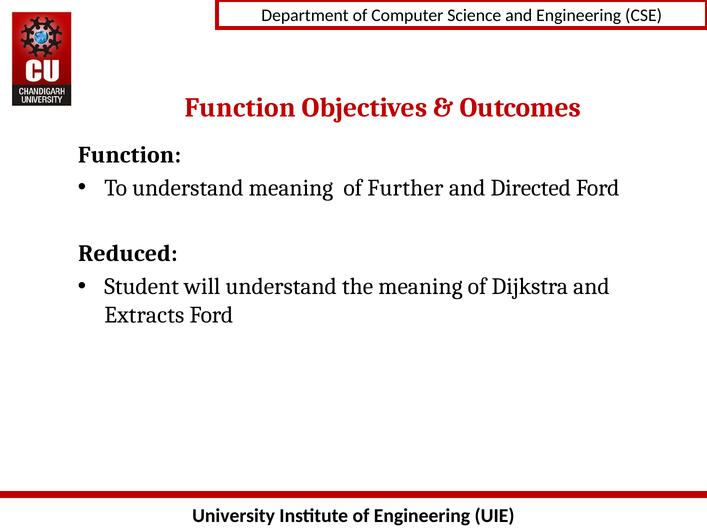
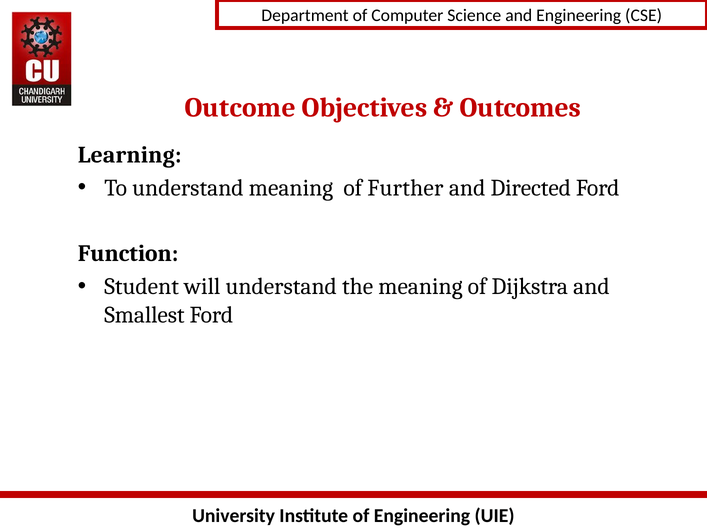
Function: Function -> Outcome (240, 108)
Function: Function -> Learning (130, 155)
Reduced: Reduced -> Function (128, 254)
Extracts: Extracts -> Smallest (144, 315)
